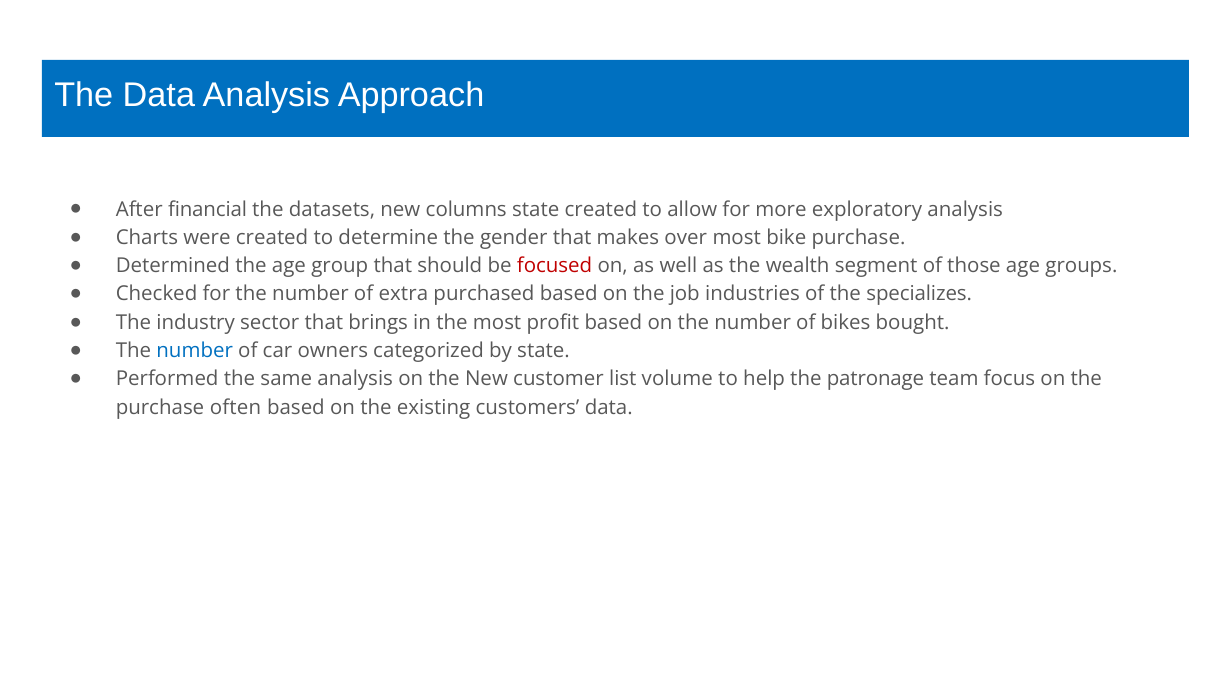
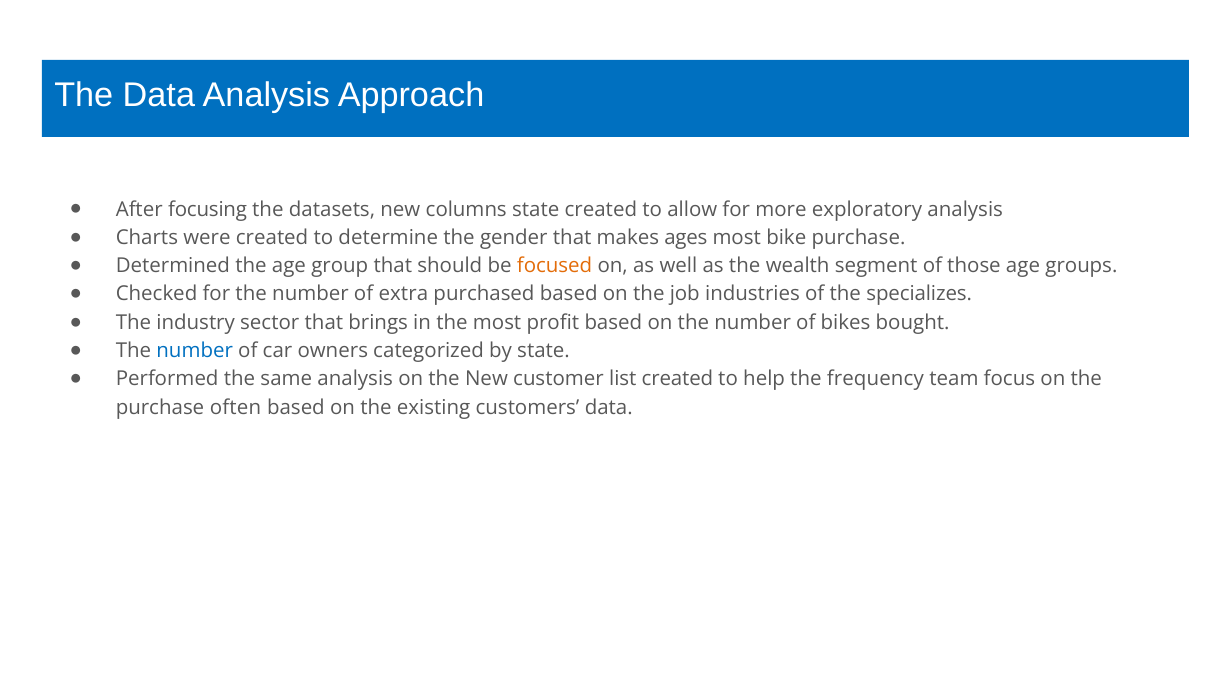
financial: financial -> focusing (208, 209)
over: over -> ages (686, 238)
focused colour: red -> orange (555, 266)
list volume: volume -> created (677, 379)
patronage: patronage -> frequency (875, 379)
